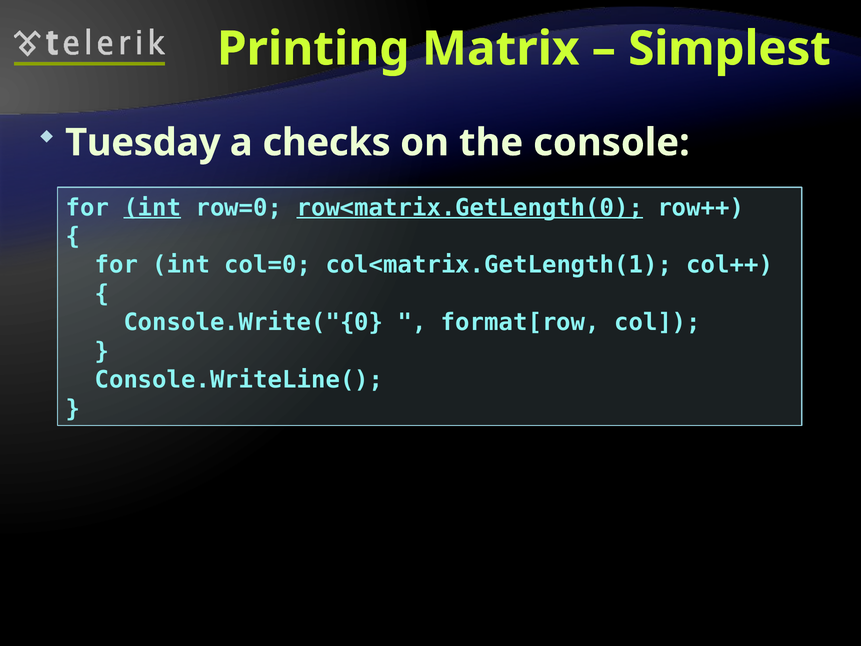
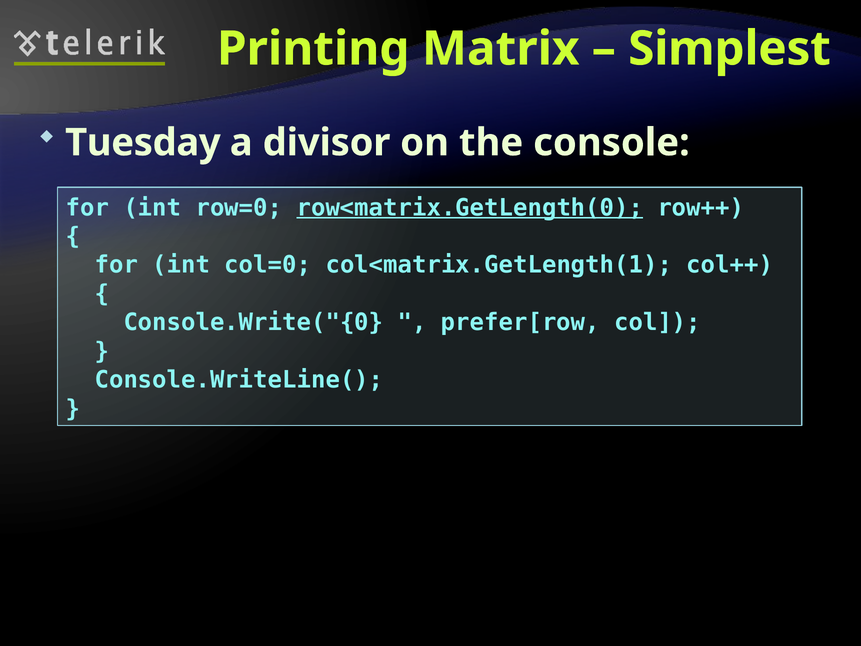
checks: checks -> divisor (327, 143)
int underline: present -> none (152, 208)
format[row: format[row -> prefer[row (520, 322)
